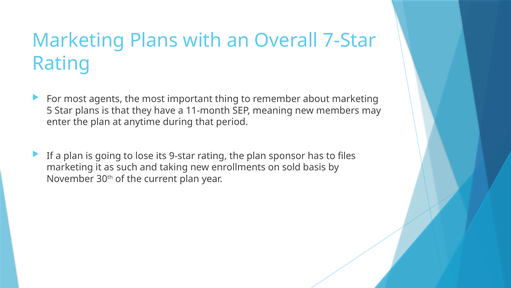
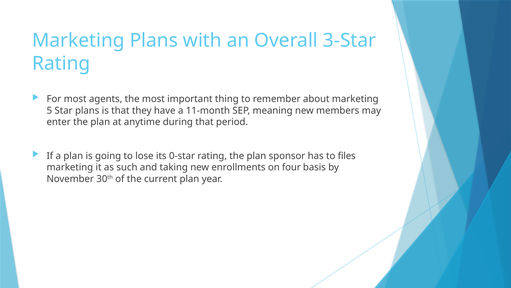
7-Star: 7-Star -> 3-Star (350, 40)
9-star: 9-star -> 0-star (182, 156)
sold: sold -> four (291, 167)
